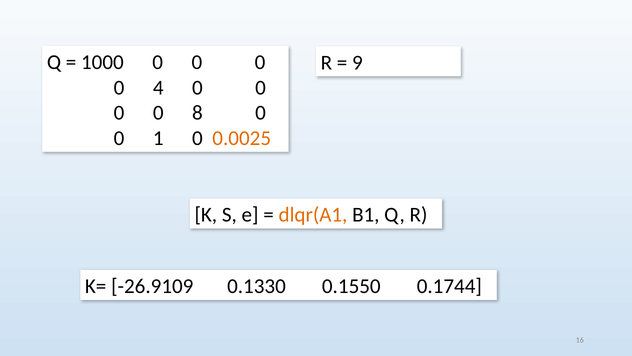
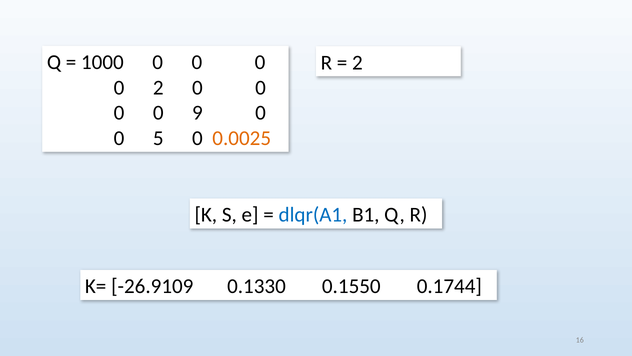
9: 9 -> 2 (357, 63)
0 4: 4 -> 2 (158, 87)
8: 8 -> 9 (197, 113)
1: 1 -> 5 (158, 138)
dlqr(A1 colour: orange -> blue (313, 215)
